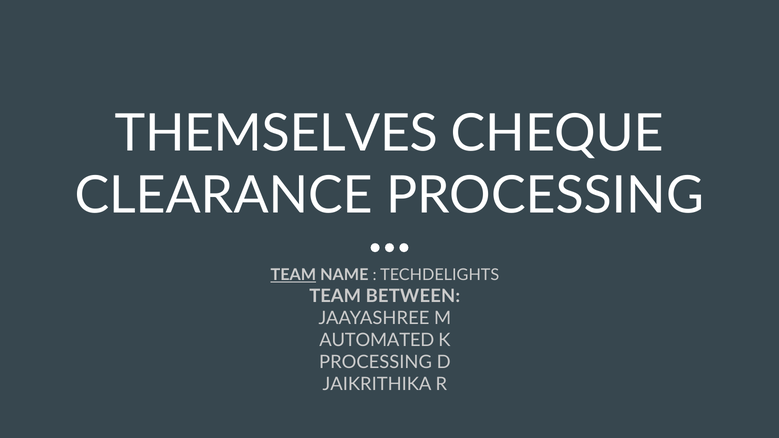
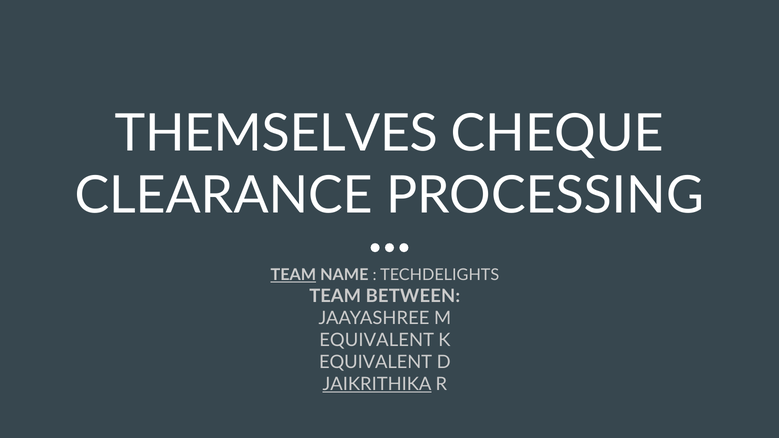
AUTOMATED: AUTOMATED -> EQUIVALENT (377, 340)
PROCESSING: PROCESSING -> EQUIVALENT (376, 362)
JAIKRITHIKA underline: none -> present (377, 384)
